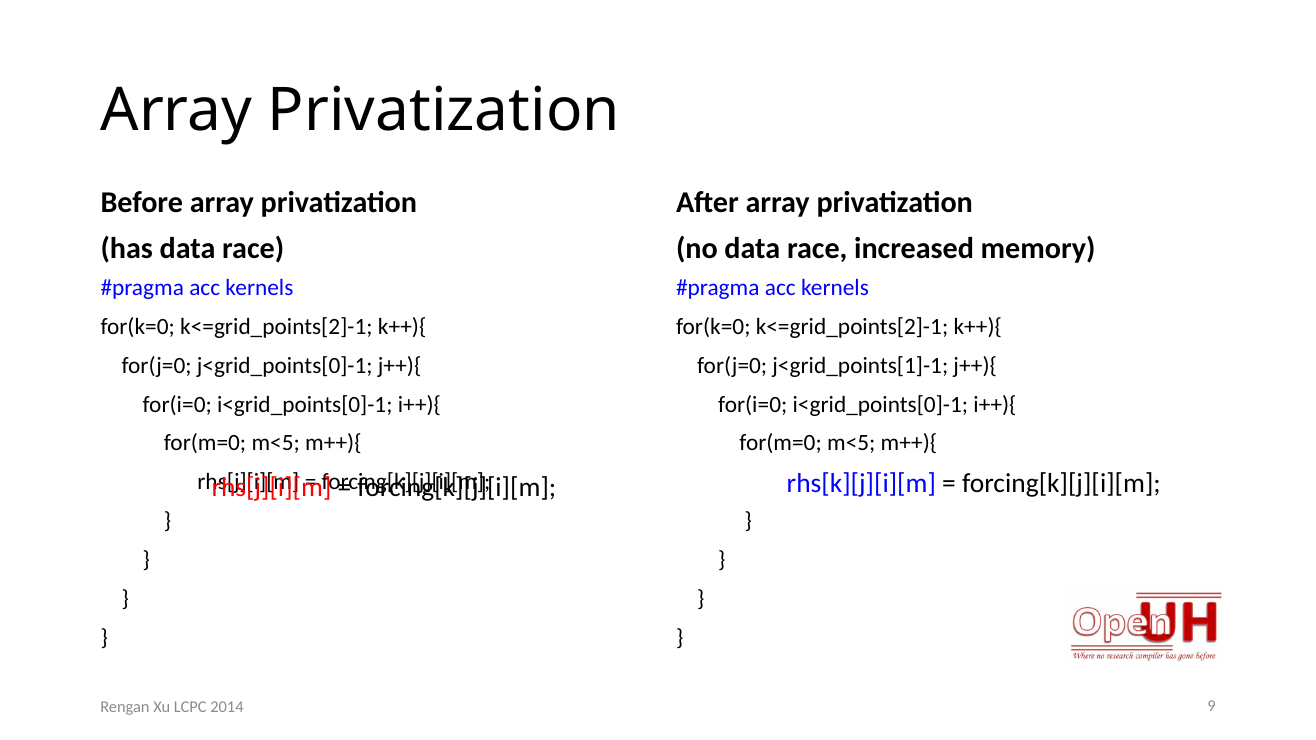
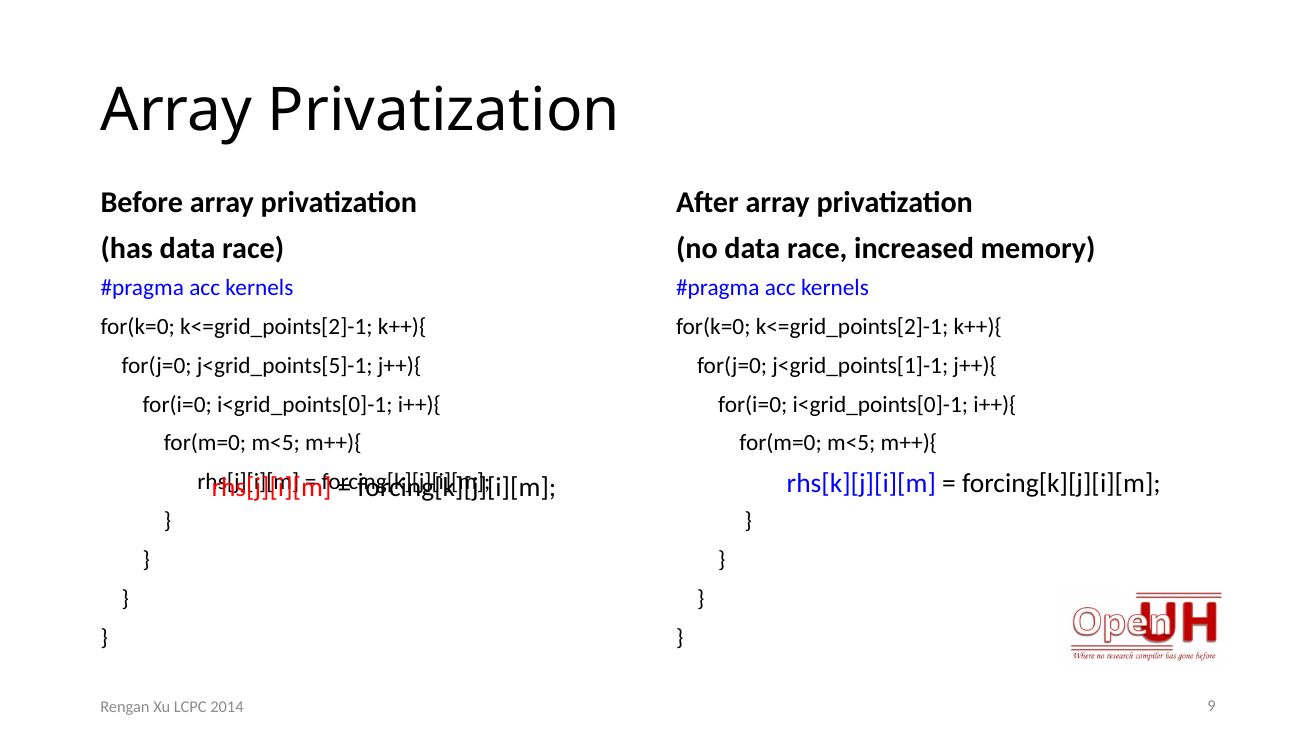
j<grid_points[0]-1: j<grid_points[0]-1 -> j<grid_points[5]-1 (285, 366)
